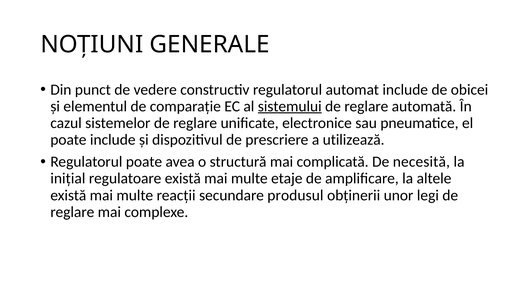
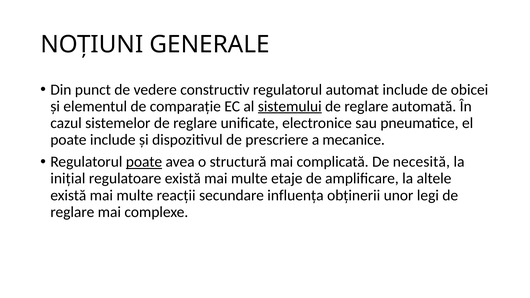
utilizează: utilizează -> mecanice (354, 140)
poate underline: none -> present (144, 162)
produsul: produsul -> influența (295, 195)
